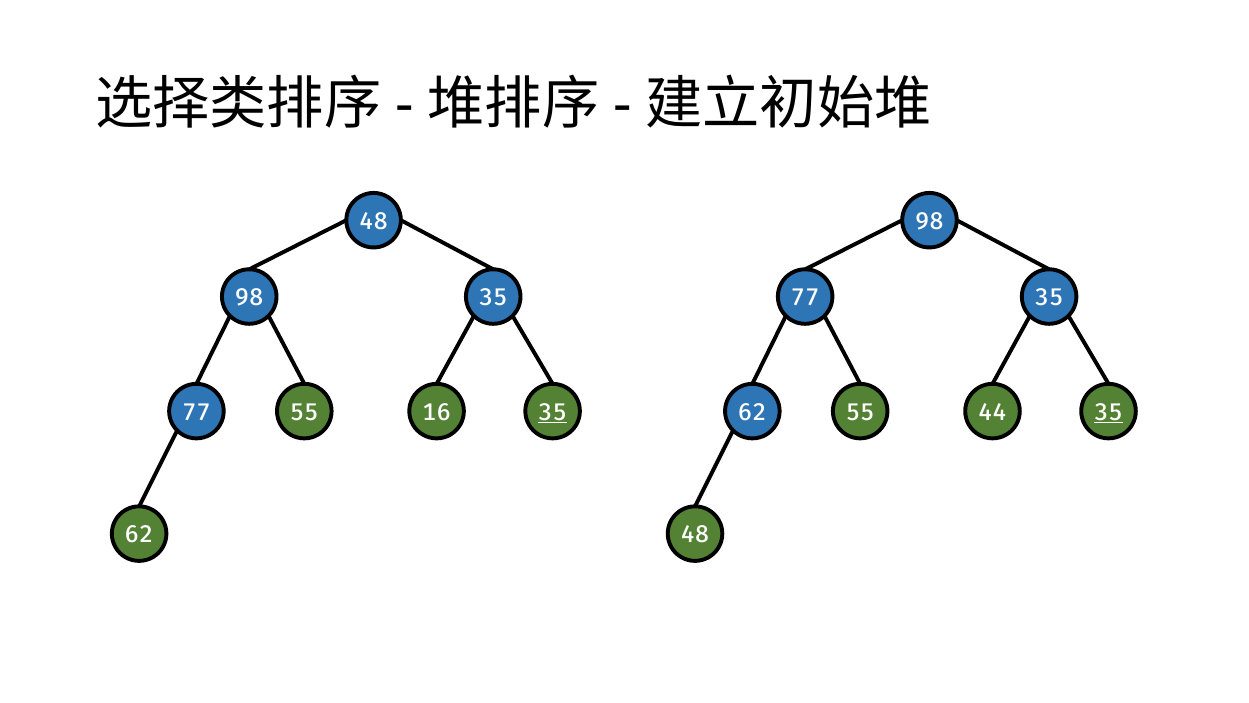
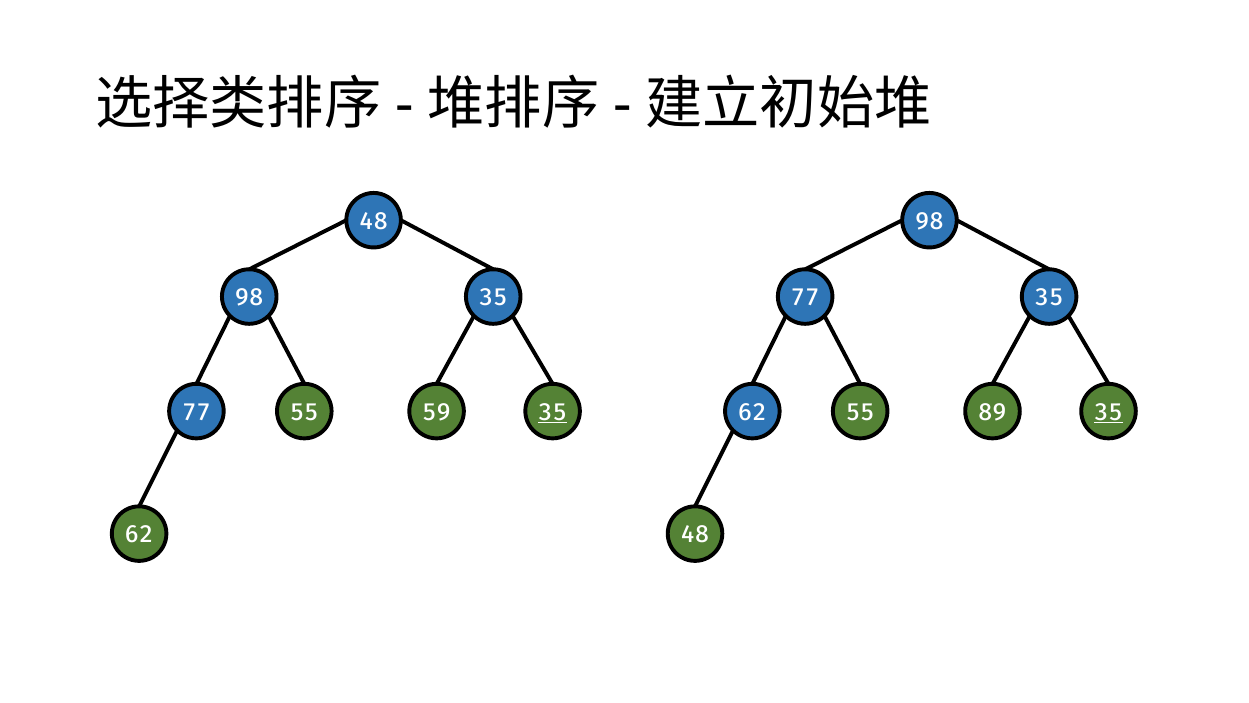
16: 16 -> 59 (437, 412)
44: 44 -> 89 (992, 412)
